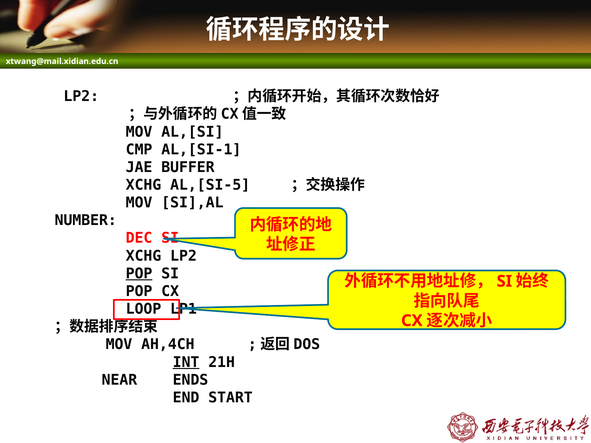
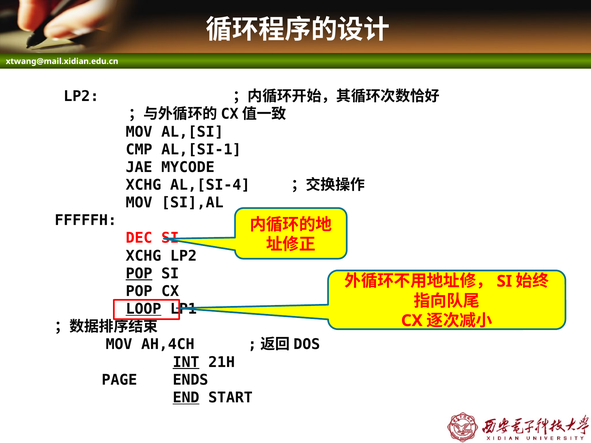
BUFFER: BUFFER -> MYCODE (188, 167)
AL,[SI-5: AL,[SI-5 -> AL,[SI-4 (210, 185)
NUMBER: NUMBER -> FFFFFH (86, 221)
LOOP underline: none -> present (143, 309)
NEAR: NEAR -> PAGE (119, 380)
END underline: none -> present (186, 398)
